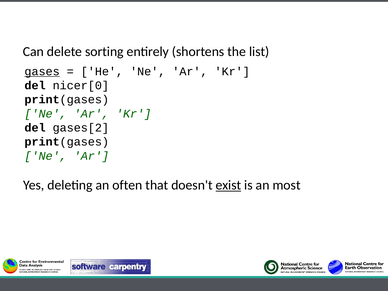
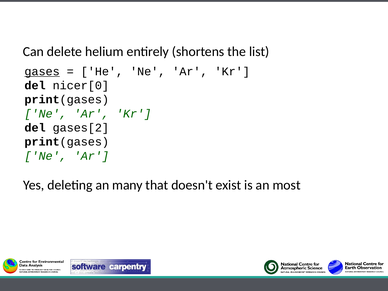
sorting: sorting -> helium (104, 52)
often: often -> many (127, 185)
exist underline: present -> none (228, 185)
